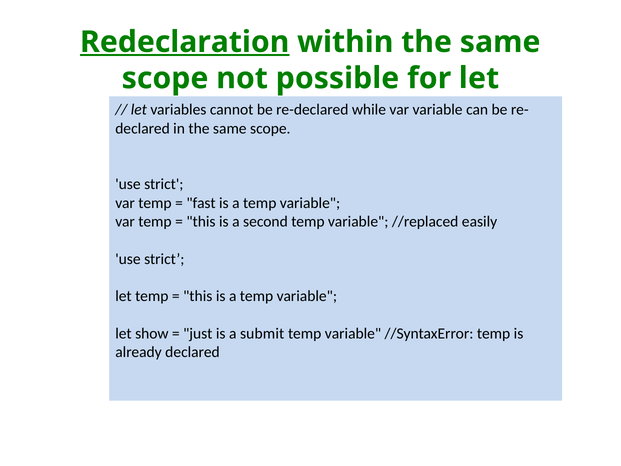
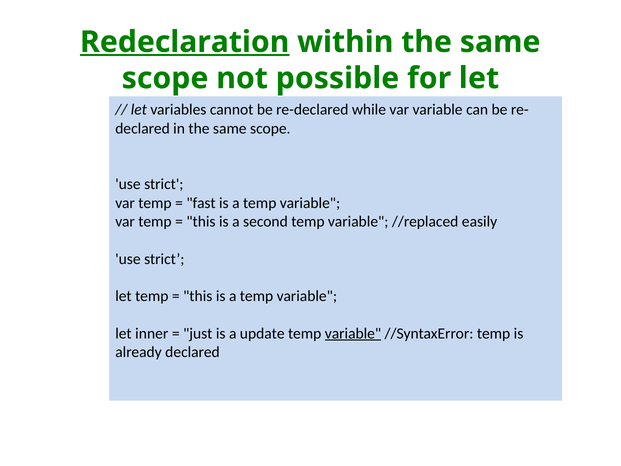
show: show -> inner (152, 333)
submit: submit -> update (262, 333)
variable underline: none -> present (353, 333)
